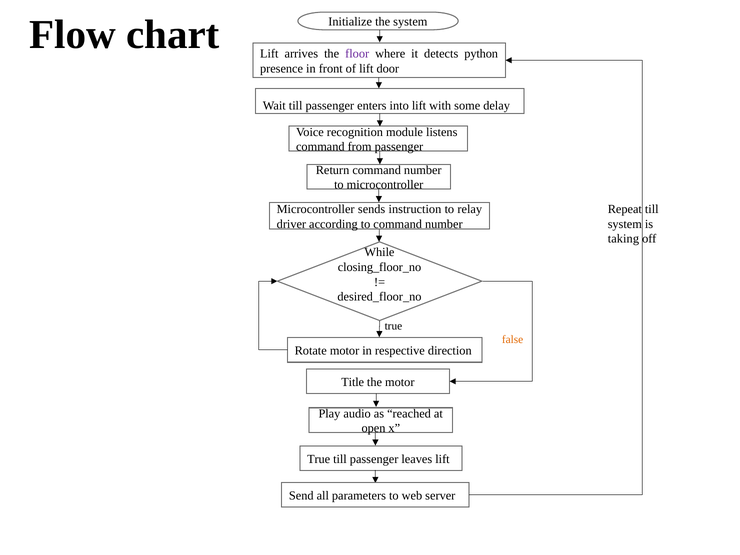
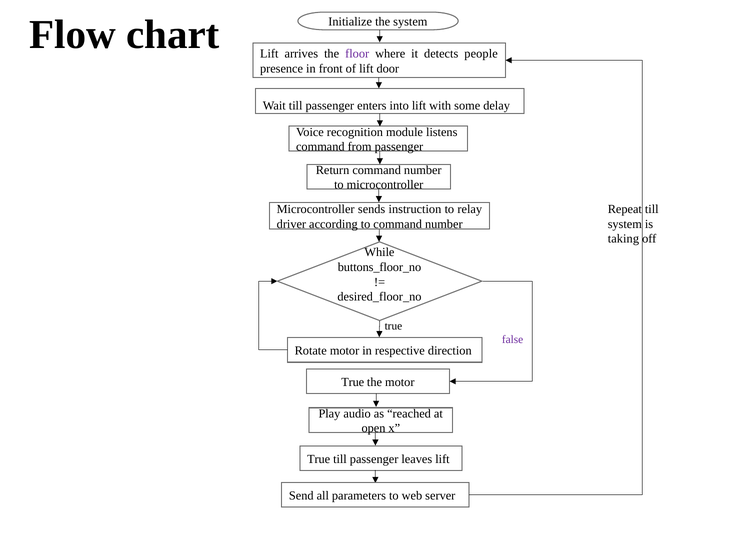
python: python -> people (481, 54)
closing_floor_no: closing_floor_no -> buttons_floor_no (380, 267)
false colour: orange -> purple (513, 340)
Title: Title -> True (353, 382)
